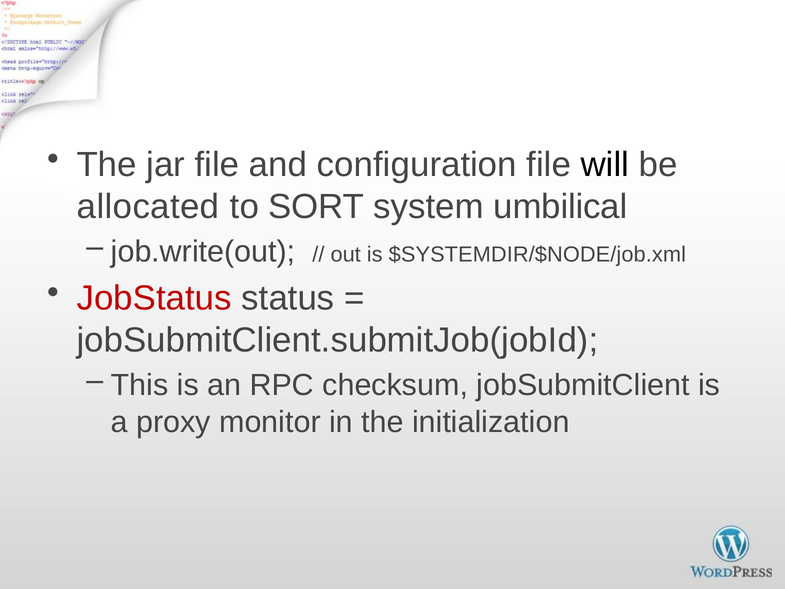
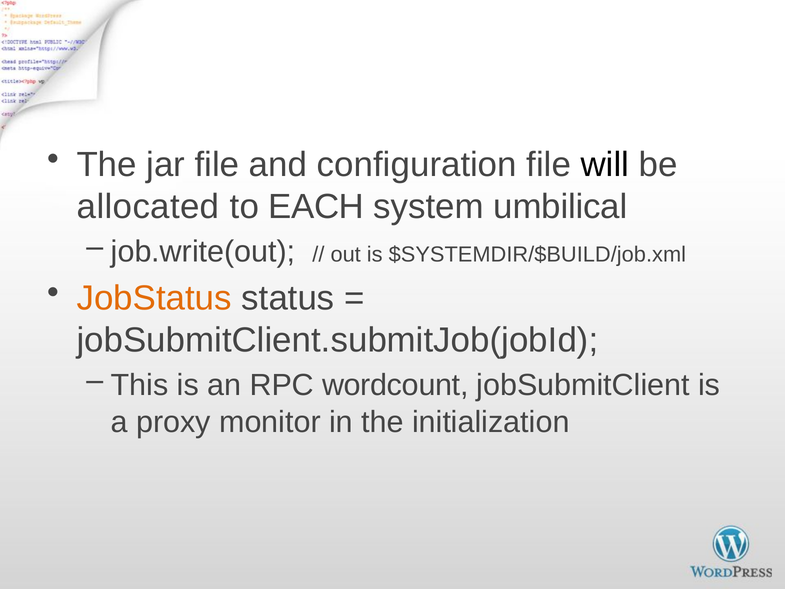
SORT: SORT -> EACH (316, 207)
$SYSTEMDIR/$NODE/job.xml: $SYSTEMDIR/$NODE/job.xml -> $SYSTEMDIR/$BUILD/job.xml (537, 255)
JobStatus colour: red -> orange (154, 298)
checksum: checksum -> wordcount (395, 385)
